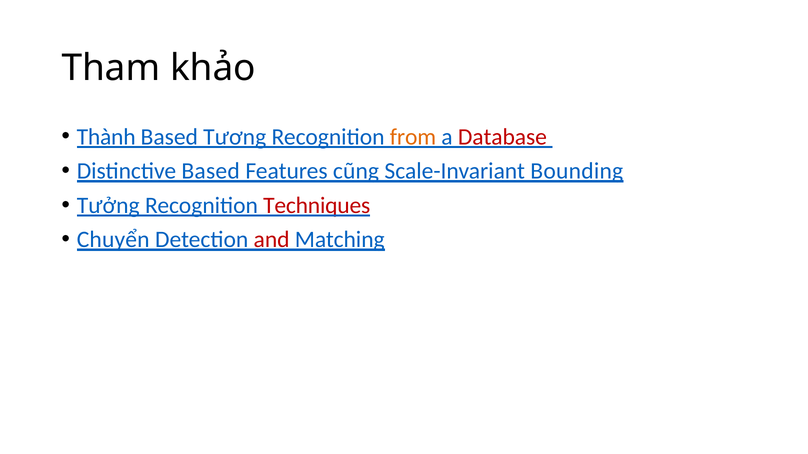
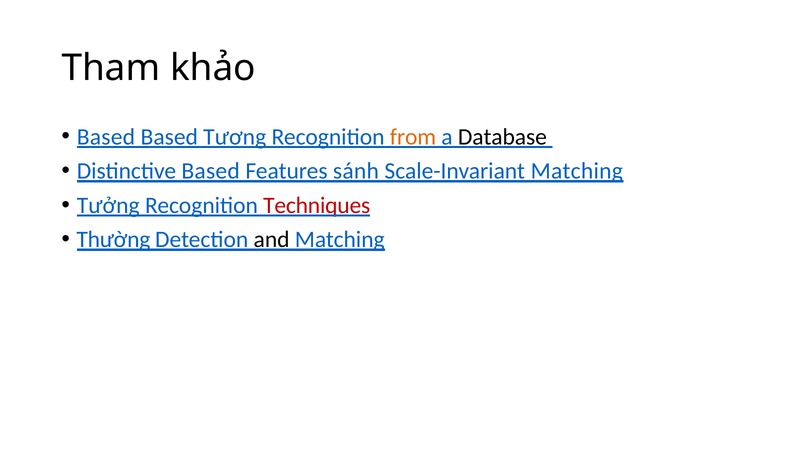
Thành: Thành -> Based (106, 137)
Database colour: red -> black (502, 137)
cũng: cũng -> sánh (356, 171)
Scale-Invariant Bounding: Bounding -> Matching (577, 171)
Chuyển: Chuyển -> Thường (113, 240)
and colour: red -> black (272, 240)
